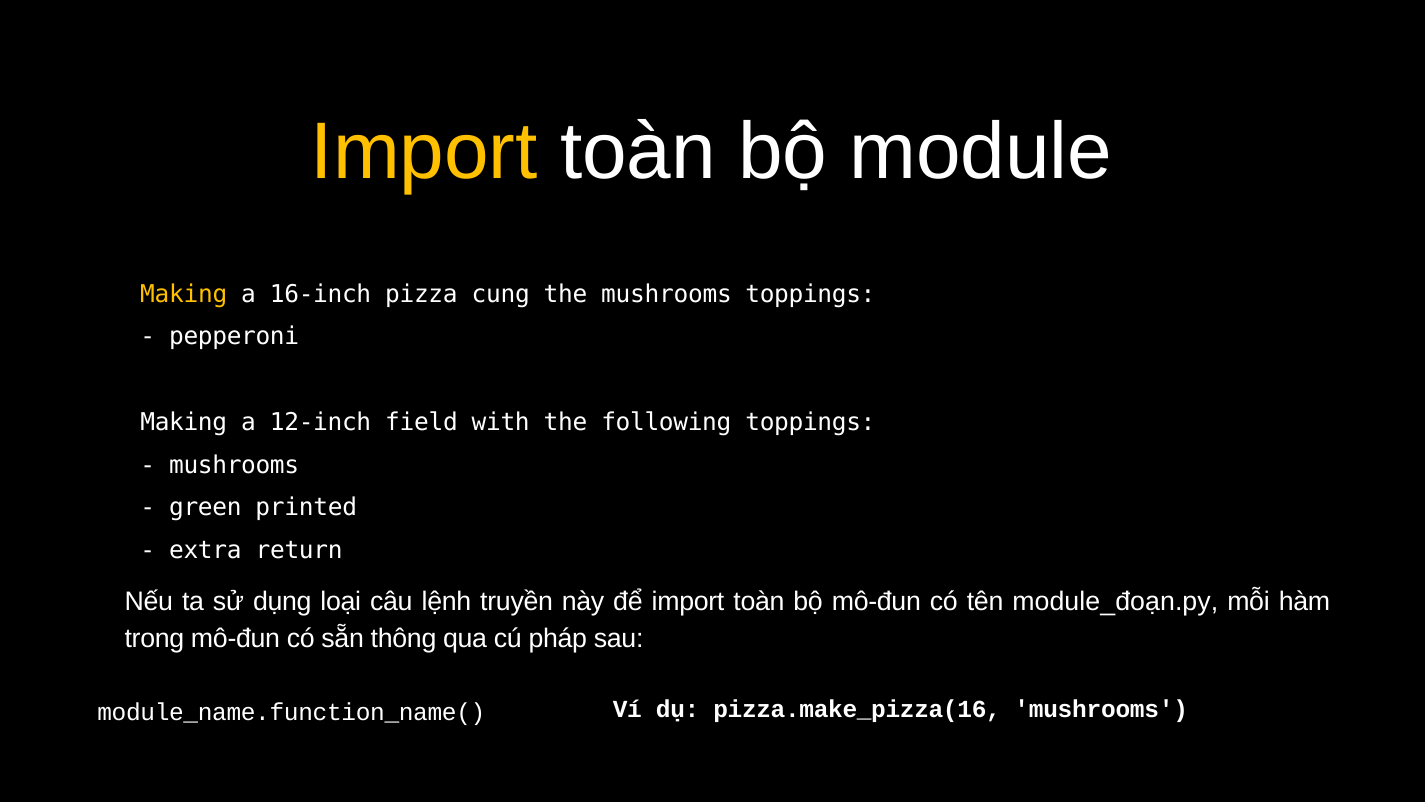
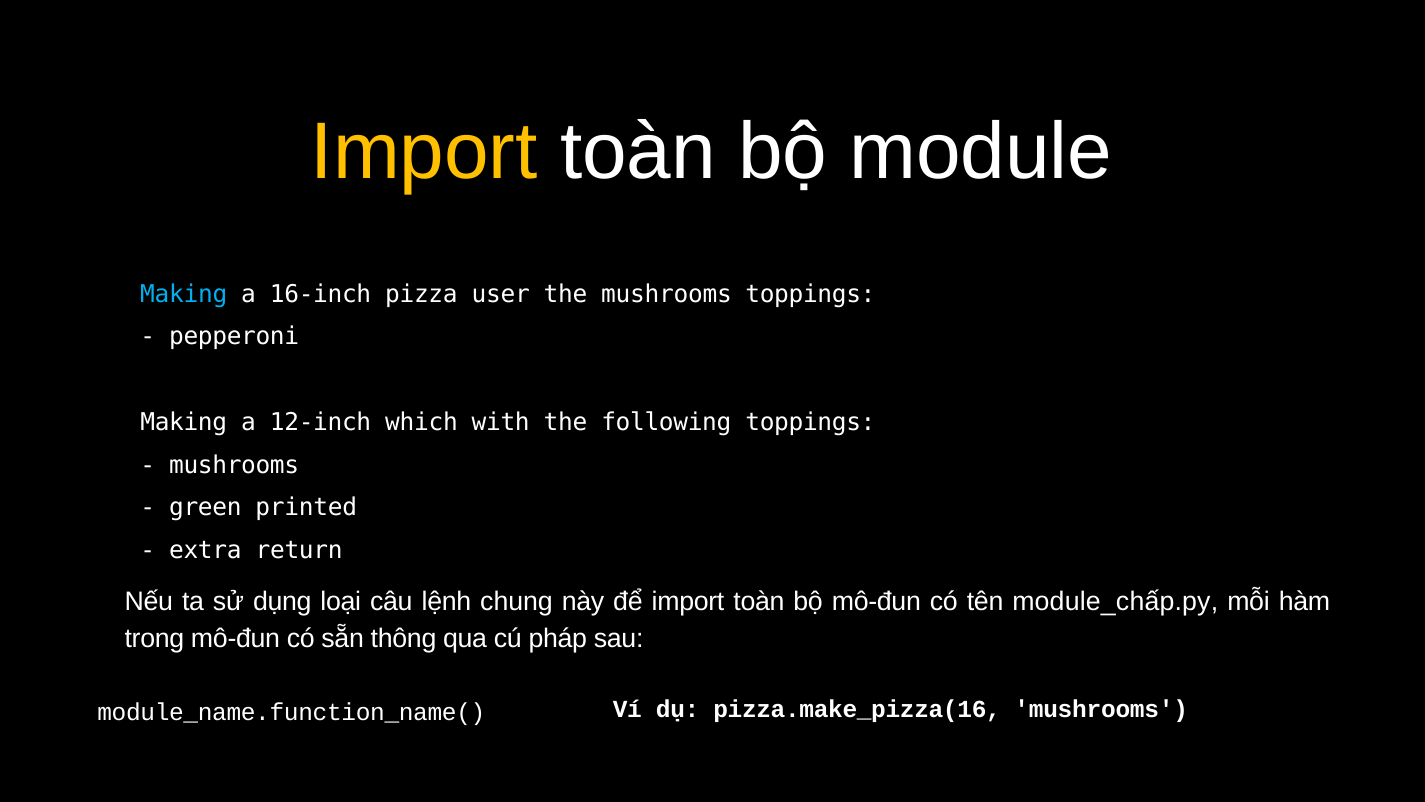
Making colour: yellow -> light blue (184, 294)
cung: cung -> user (501, 294)
field: field -> which (422, 422)
truyền: truyền -> chung (517, 602)
module_đoạn.py: module_đoạn.py -> module_chấp.py (1115, 602)
